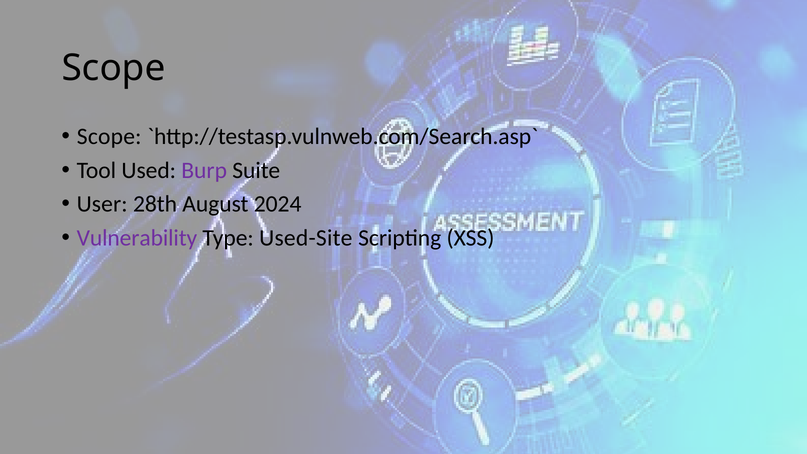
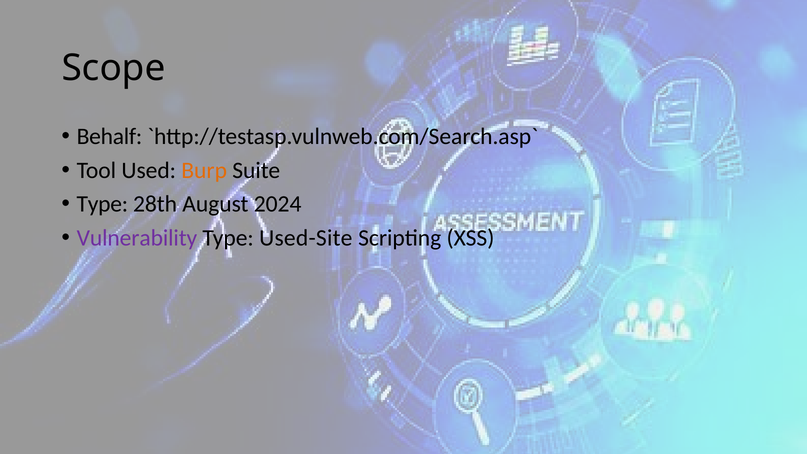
Scope: Scope -> Behalf (109, 136)
Burp colour: purple -> orange (204, 170)
User: User -> Type (102, 204)
